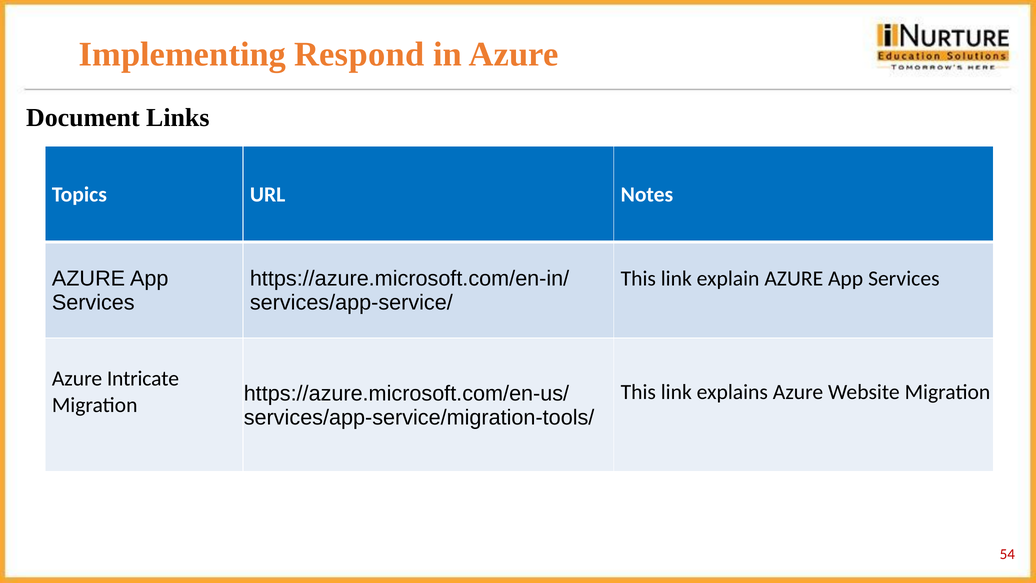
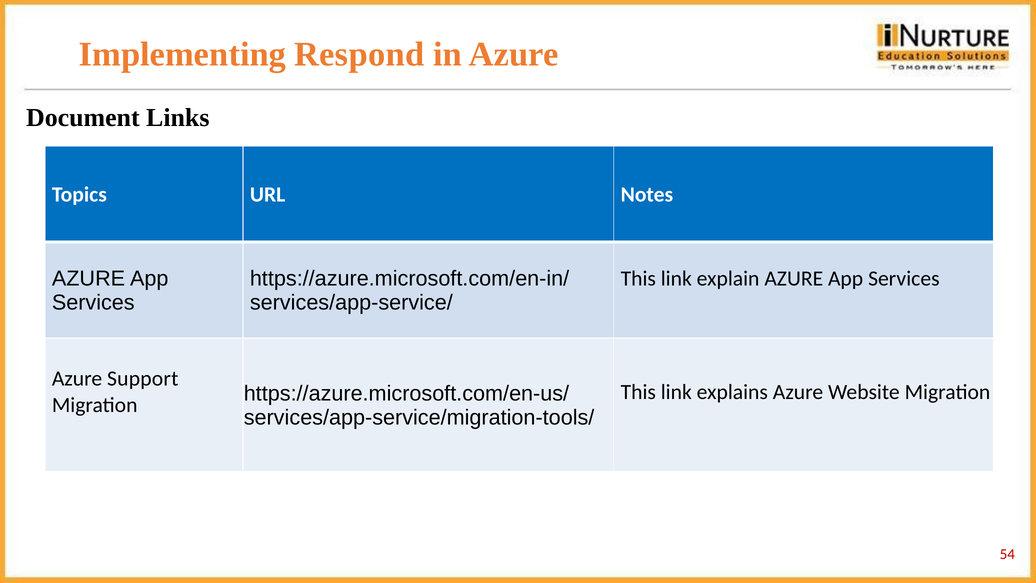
Intricate: Intricate -> Support (143, 379)
